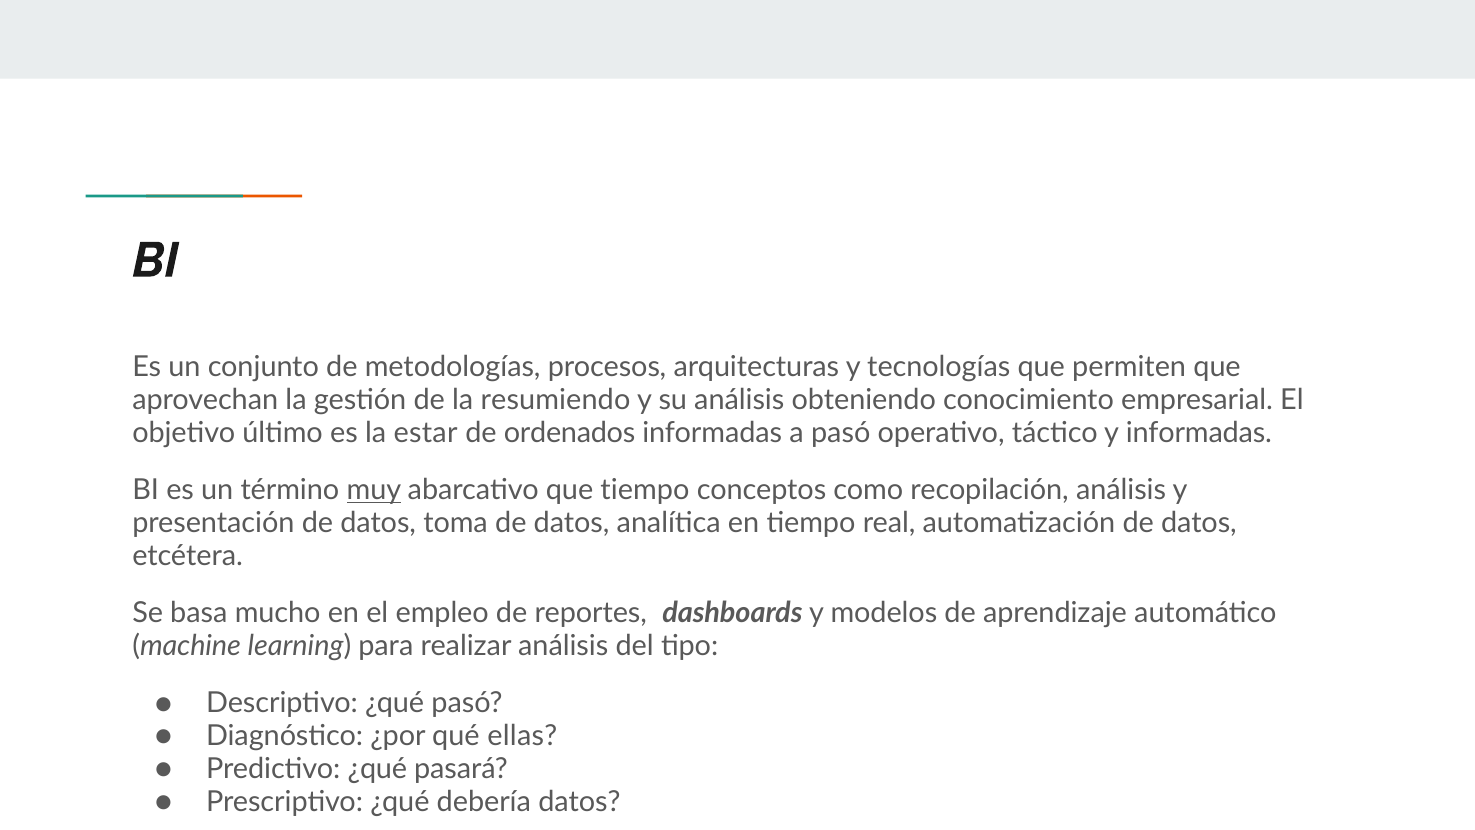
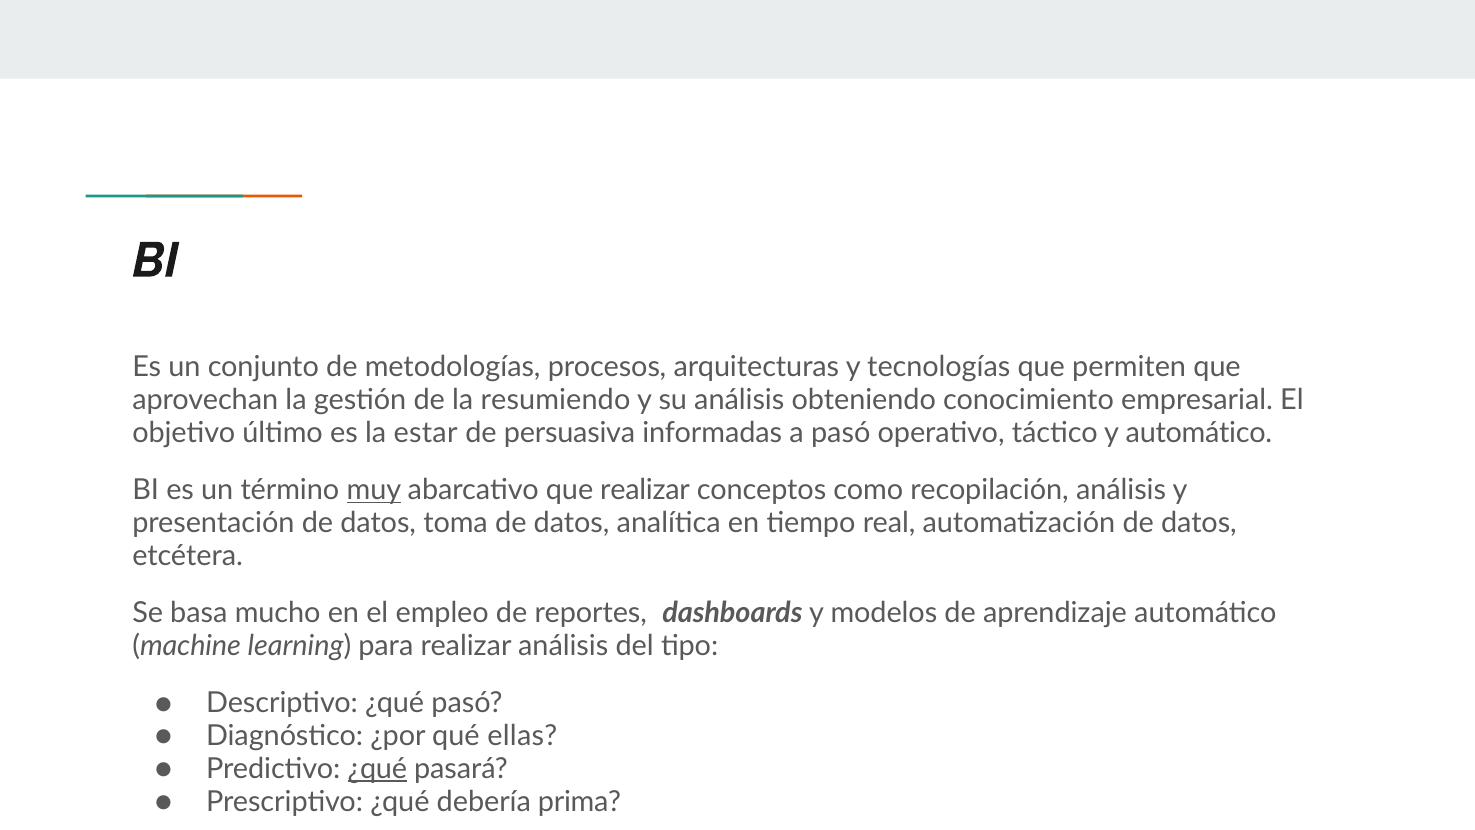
ordenados: ordenados -> persuasiva (570, 432)
y informadas: informadas -> automático (1199, 432)
que tiempo: tiempo -> realizar (645, 490)
¿qué underline: none -> present (377, 769)
debería datos: datos -> prima (580, 801)
